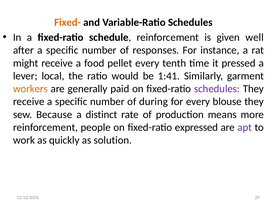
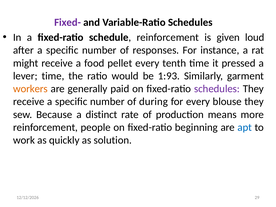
Fixed- colour: orange -> purple (68, 22)
well: well -> loud (255, 37)
lever local: local -> time (53, 76)
1:41: 1:41 -> 1:93 (169, 76)
expressed: expressed -> beginning (196, 127)
apt colour: purple -> blue (245, 127)
